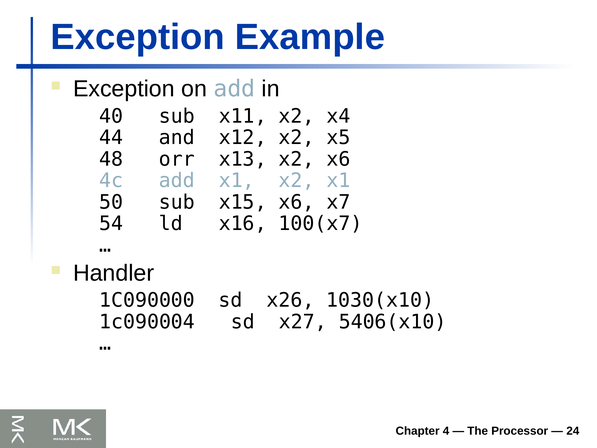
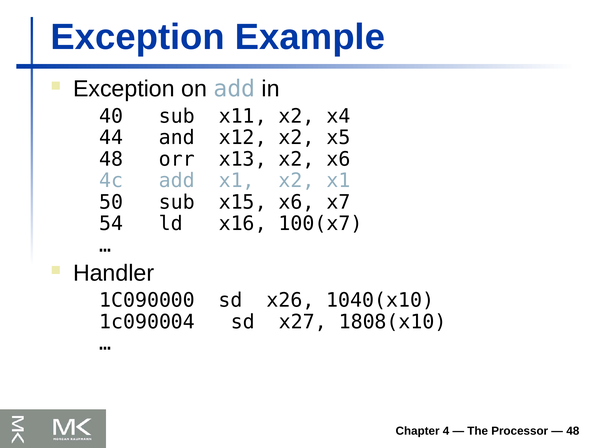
1030(x10: 1030(x10 -> 1040(x10 (380, 300)
5406(x10: 5406(x10 -> 1808(x10 (393, 322)
24: 24 -> 48 (573, 431)
